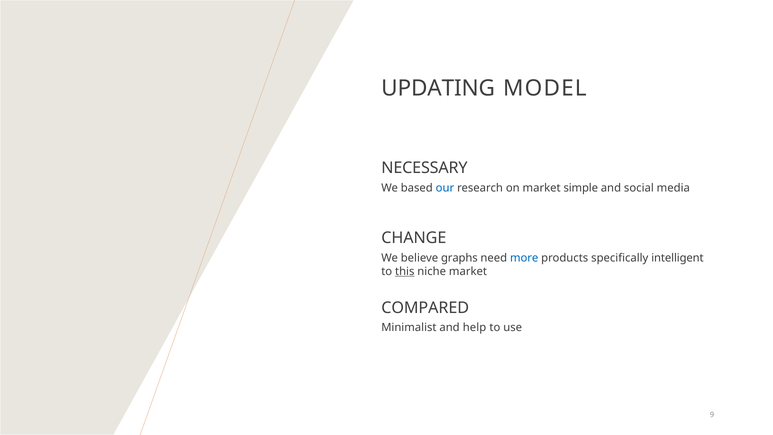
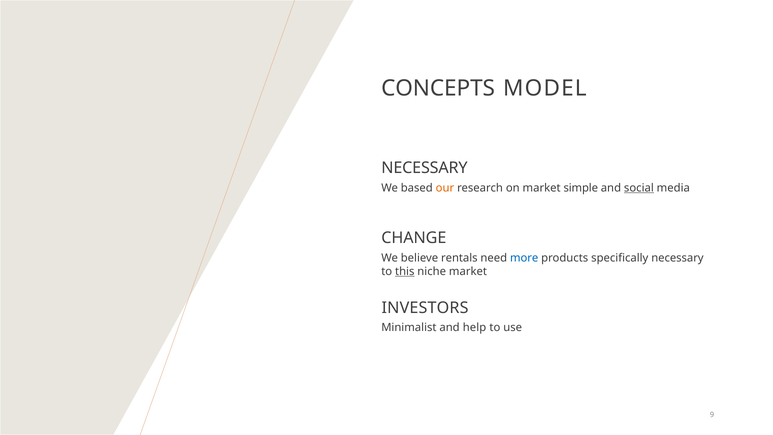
UPDATING: UPDATING -> CONCEPTS (438, 88)
our colour: blue -> orange (445, 188)
social underline: none -> present (639, 188)
graphs: graphs -> rentals (459, 258)
specifically intelligent: intelligent -> necessary (677, 258)
COMPARED: COMPARED -> INVESTORS (425, 308)
